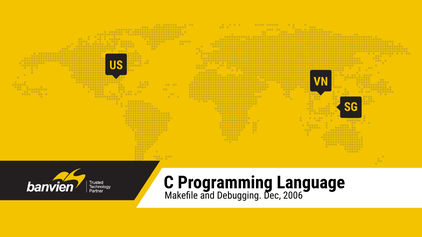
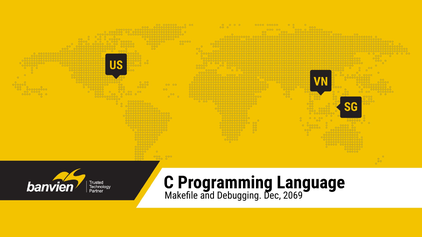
2006: 2006 -> 2069 (293, 196)
